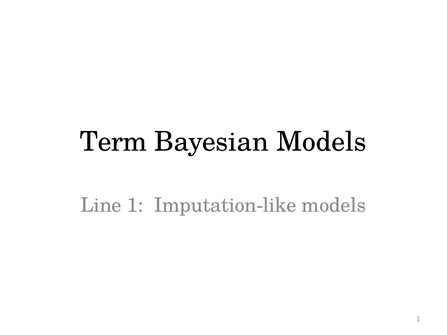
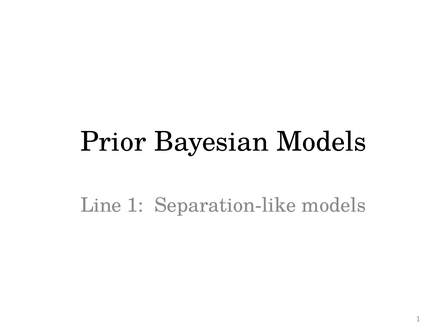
Term: Term -> Prior (113, 142)
Imputation-like: Imputation-like -> Separation-like (225, 206)
